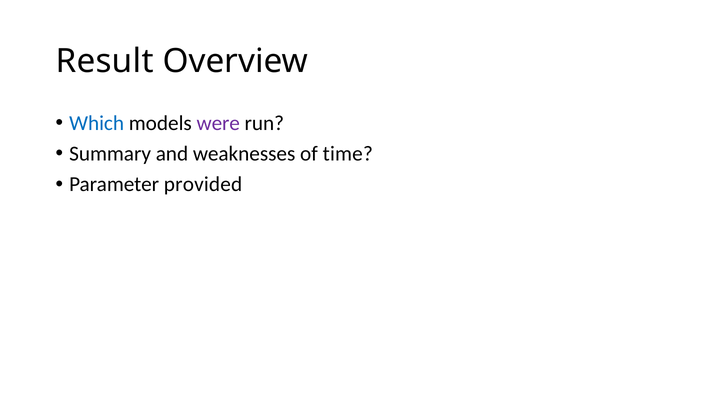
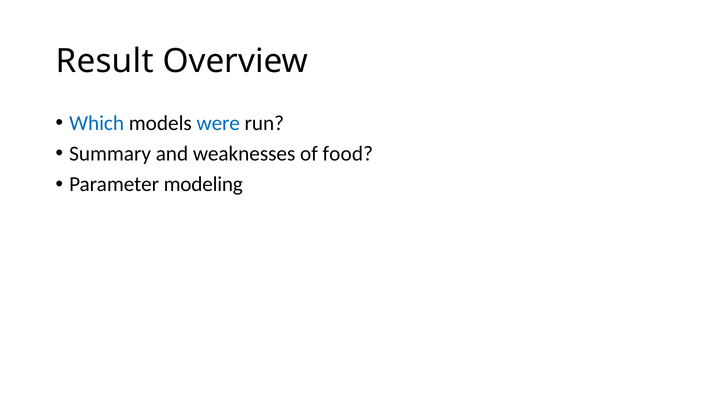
were colour: purple -> blue (218, 123)
time: time -> food (348, 154)
provided: provided -> modeling (203, 184)
